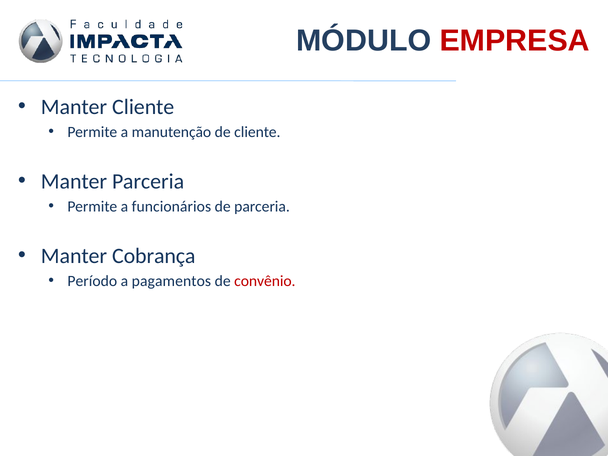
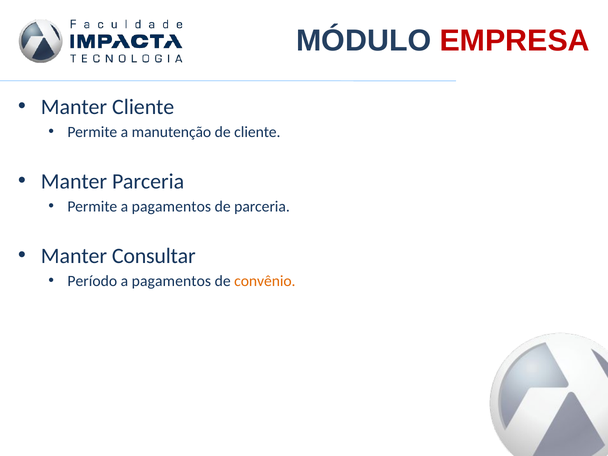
Permite a funcionários: funcionários -> pagamentos (171, 207)
Cobrança: Cobrança -> Consultar (154, 256)
convênio colour: red -> orange (265, 281)
